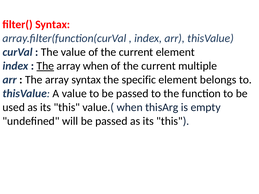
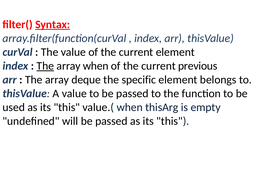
Syntax underline: none -> present (53, 25)
multiple: multiple -> previous (198, 66)
array syntax: syntax -> deque (86, 80)
